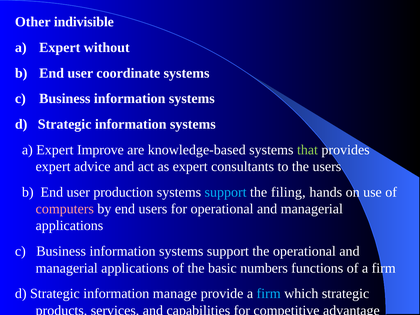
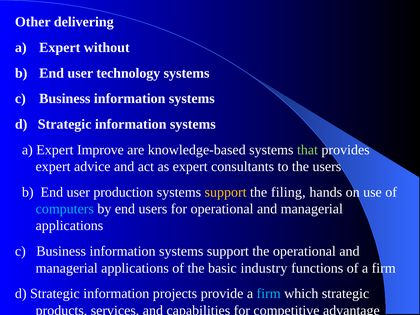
indivisible: indivisible -> delivering (84, 22)
coordinate: coordinate -> technology (128, 73)
support colour: light blue -> yellow (226, 192)
computers colour: pink -> light blue (65, 209)
numbers: numbers -> industry (264, 268)
manage: manage -> projects (175, 294)
